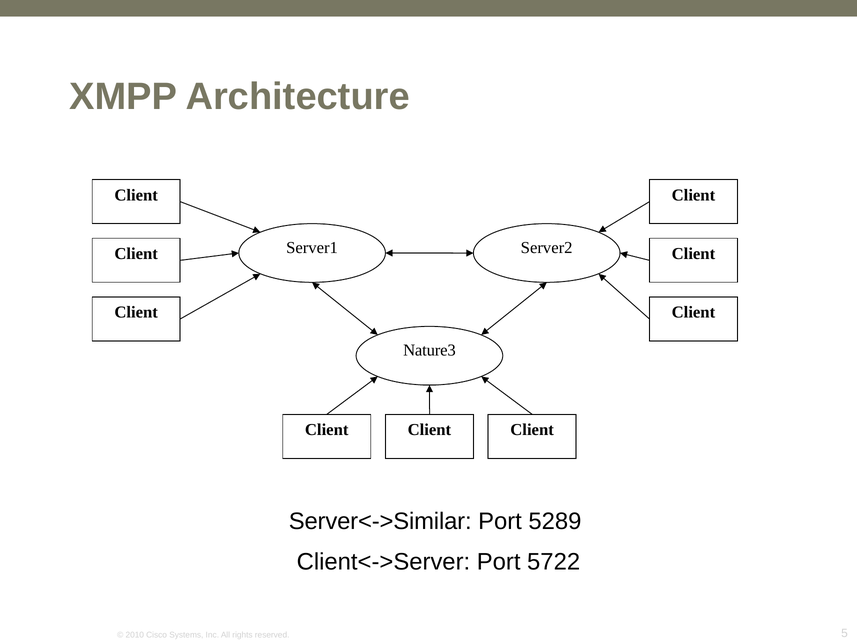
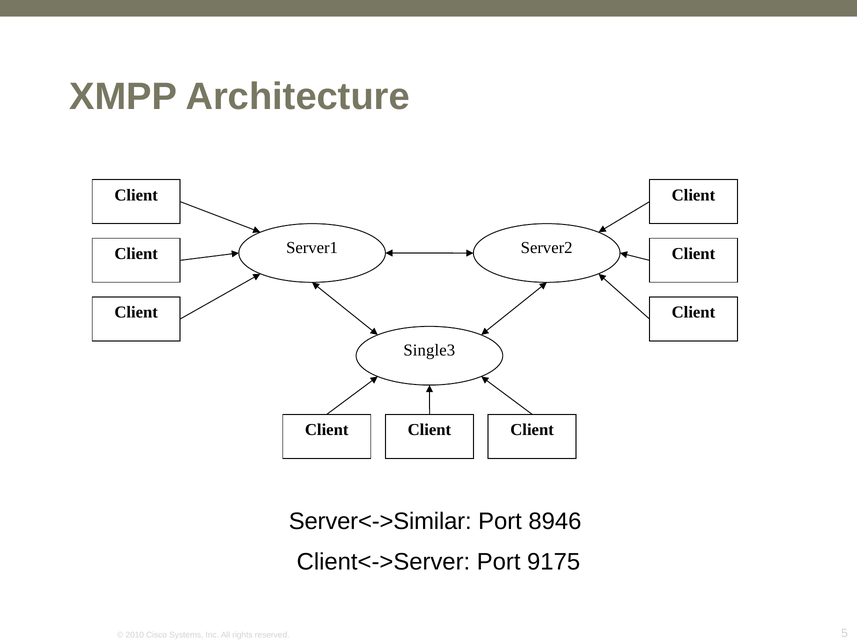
Nature3: Nature3 -> Single3 (429, 350)
5289: 5289 -> 8946 (555, 521)
5722: 5722 -> 9175 (554, 562)
